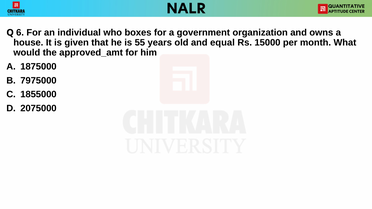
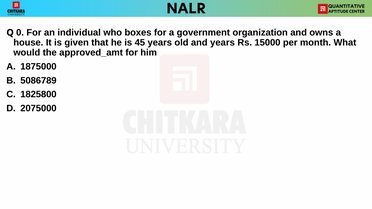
6: 6 -> 0 (20, 33)
55: 55 -> 45 (140, 43)
and equal: equal -> years (222, 43)
7975000: 7975000 -> 5086789 (38, 81)
1855000: 1855000 -> 1825800 (38, 94)
